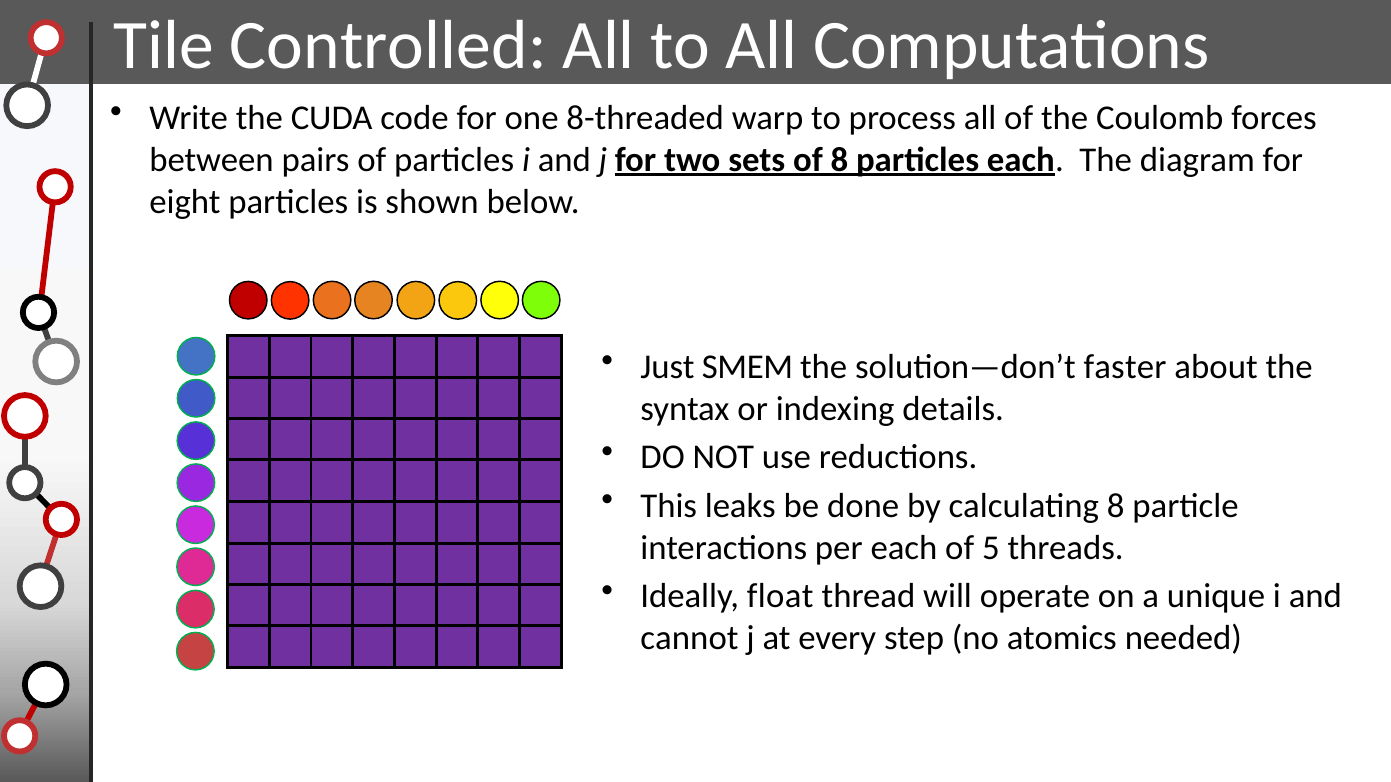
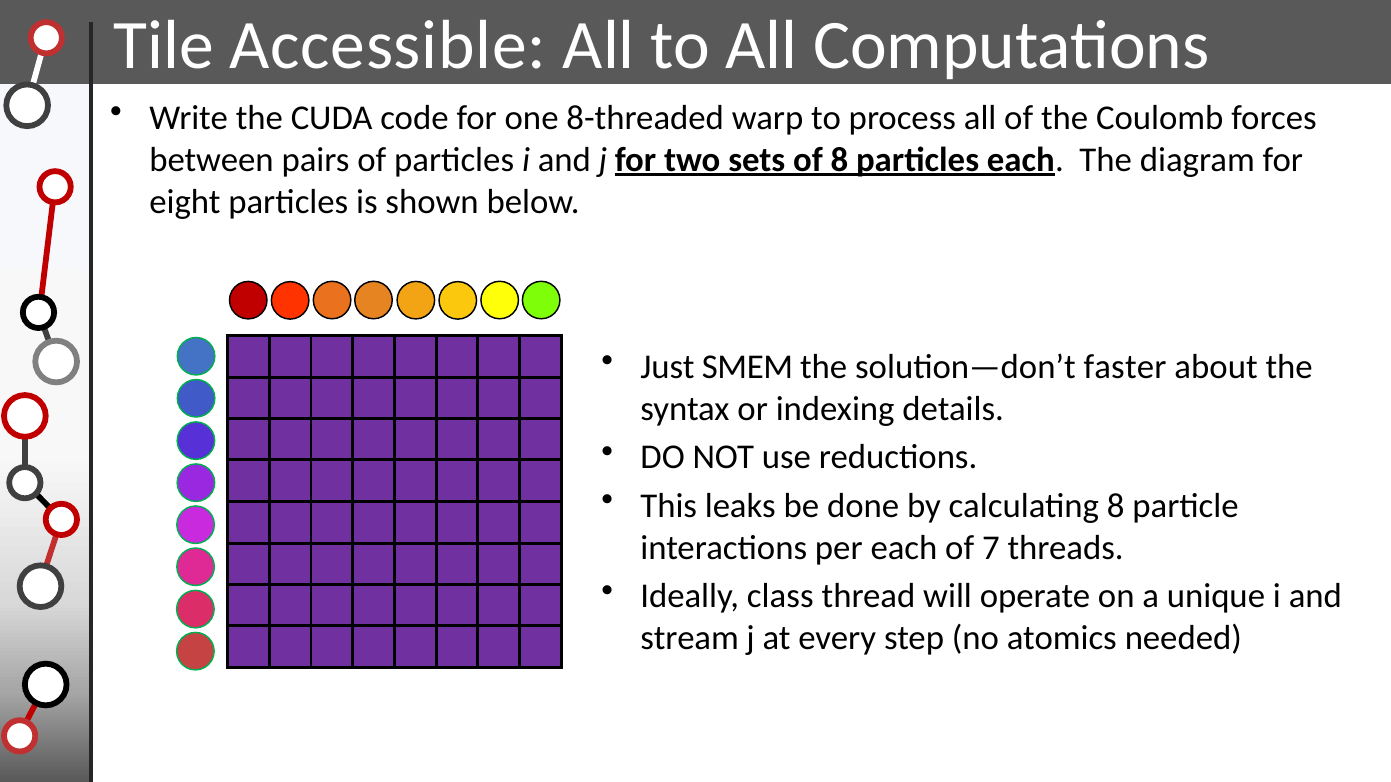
Controlled: Controlled -> Accessible (388, 46)
5: 5 -> 7 (991, 548)
float: float -> class (780, 597)
cannot: cannot -> stream (690, 638)
